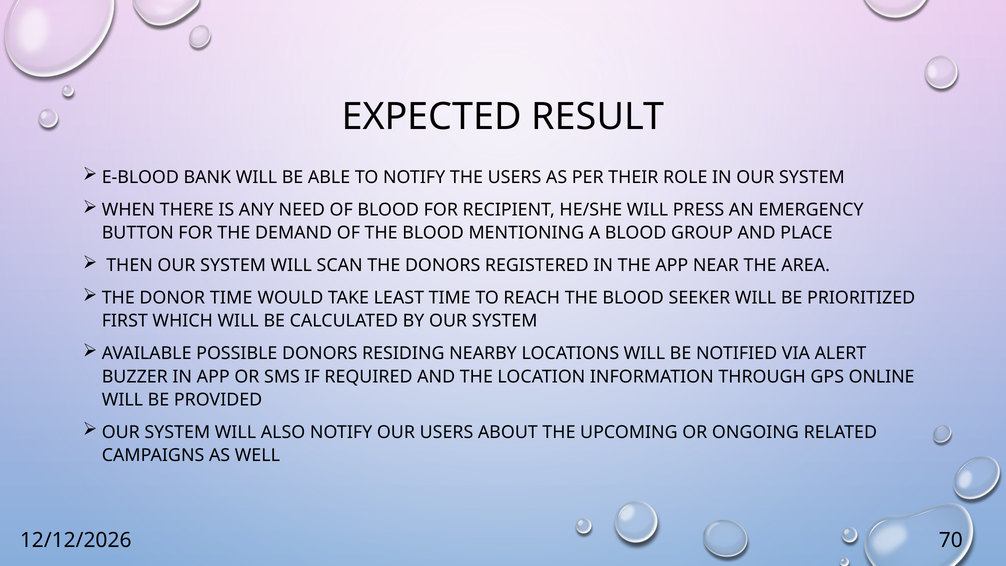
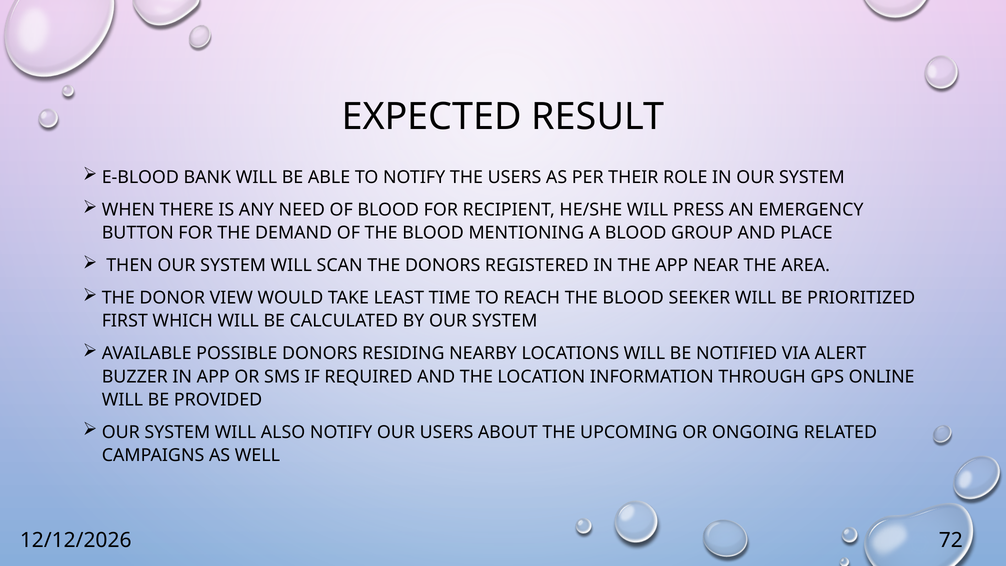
DONOR TIME: TIME -> VIEW (231, 298)
70: 70 -> 72 (951, 540)
